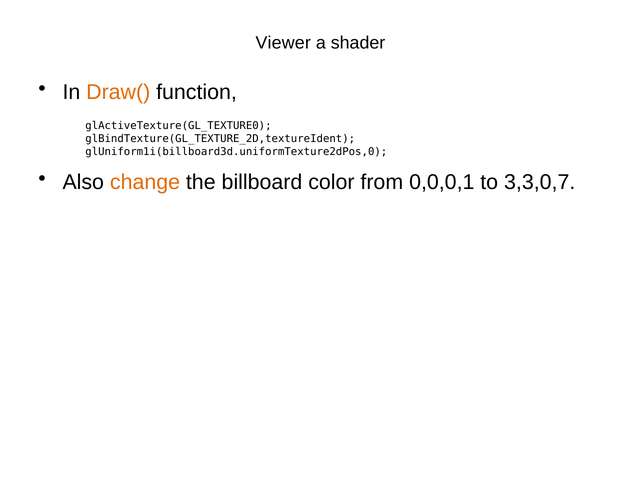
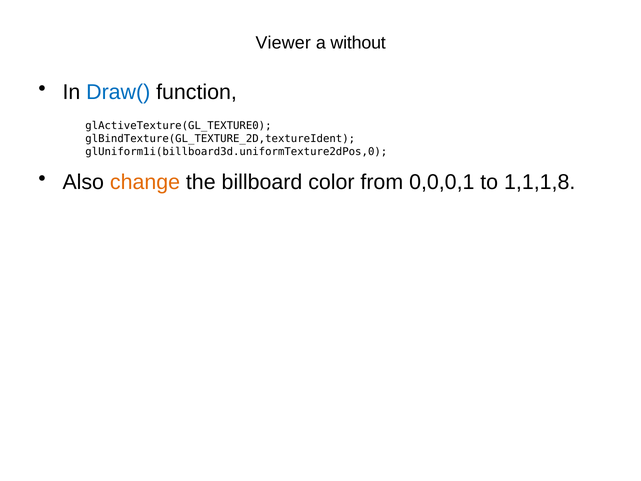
shader: shader -> without (358, 43)
Draw( colour: orange -> blue (118, 92)
3,3,0,7: 3,3,0,7 -> 1,1,1,8 (540, 182)
